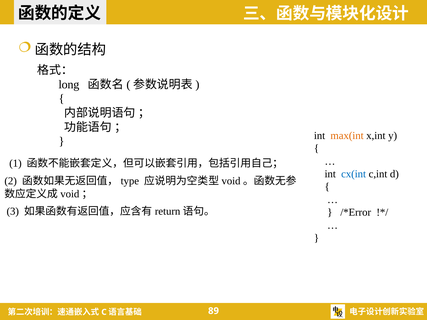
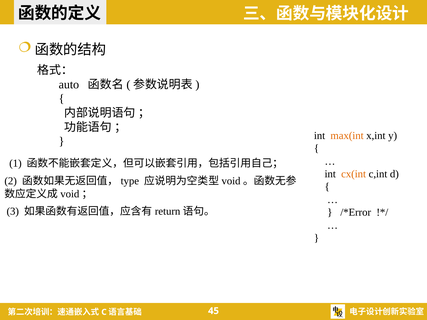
long: long -> auto (69, 85)
cx(int colour: blue -> orange (354, 174)
89: 89 -> 45 (214, 311)
